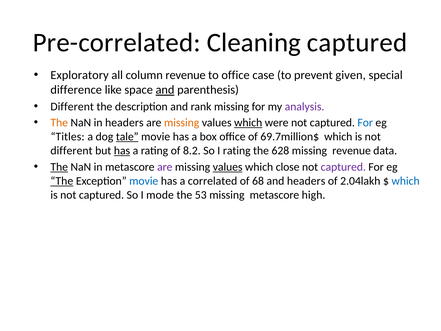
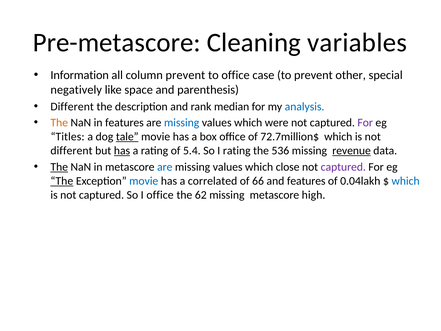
Pre-correlated: Pre-correlated -> Pre-metascore (117, 43)
Cleaning captured: captured -> variables (357, 43)
Exploratory: Exploratory -> Information (80, 75)
column revenue: revenue -> prevent (185, 75)
given: given -> other (351, 75)
difference: difference -> negatively (76, 90)
and underline: present -> none (165, 90)
rank missing: missing -> median (232, 106)
analysis colour: purple -> blue (305, 106)
in headers: headers -> features (124, 123)
missing colour: orange -> blue (182, 123)
which underline: present -> none (248, 123)
For colour: blue -> purple (365, 123)
69.7million$: 69.7million$ -> 72.7million$ (290, 137)
8.2: 8.2 -> 5.4 (192, 151)
628: 628 -> 536 (280, 151)
revenue underline: none -> present (352, 151)
are colour: purple -> blue (165, 167)
values underline: present -> none (228, 167)
68: 68 -> 66 (258, 181)
and headers: headers -> features (306, 181)
2.04lakh: 2.04lakh -> 0.04lakh (360, 181)
I mode: mode -> office (160, 195)
53: 53 -> 62 (201, 195)
